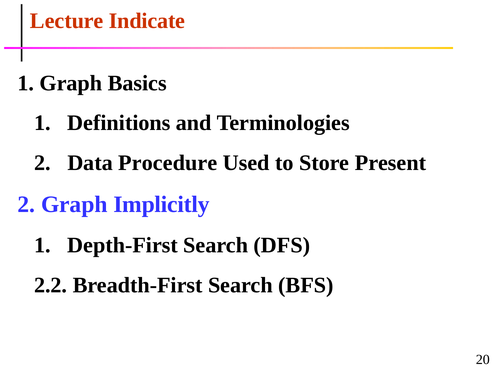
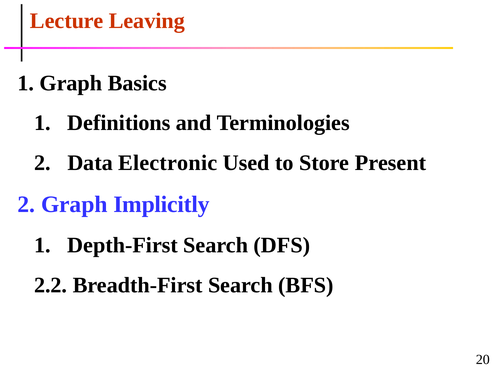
Indicate: Indicate -> Leaving (147, 21)
Procedure: Procedure -> Electronic (168, 163)
